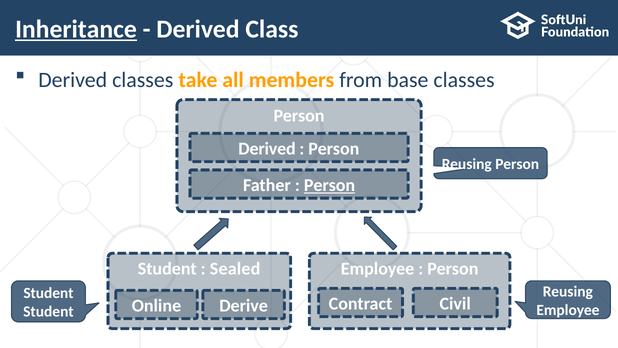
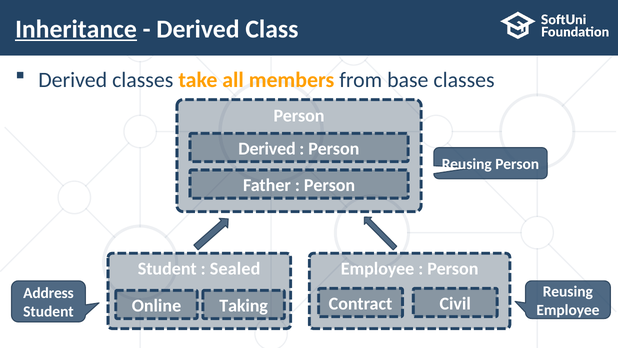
Person underline: present -> none (329, 185)
Student: Student -> Address (48, 293)
Derive: Derive -> Taking (244, 305)
